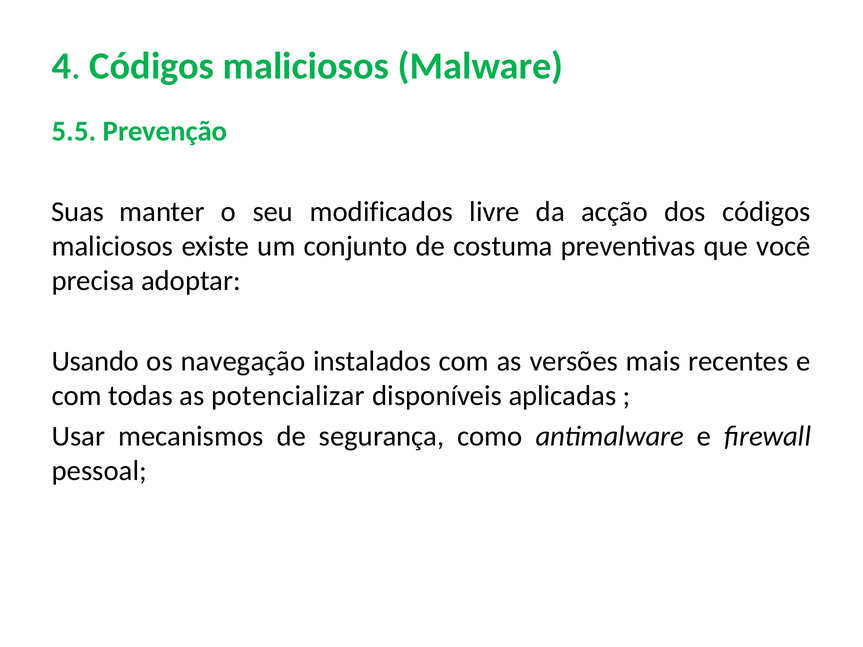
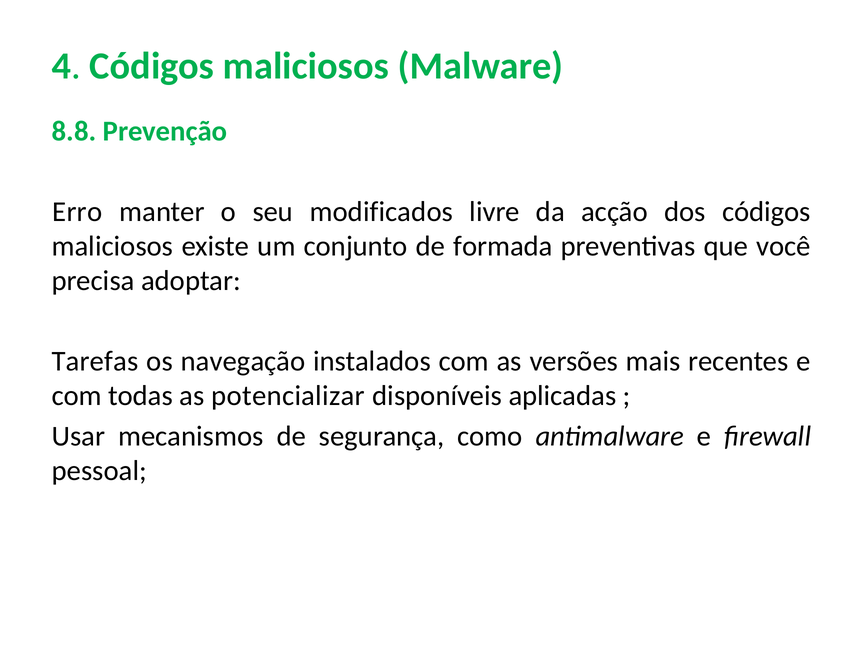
5.5: 5.5 -> 8.8 (74, 131)
Suas: Suas -> Erro (77, 212)
costuma: costuma -> formada (503, 247)
Usando: Usando -> Tarefas (95, 362)
